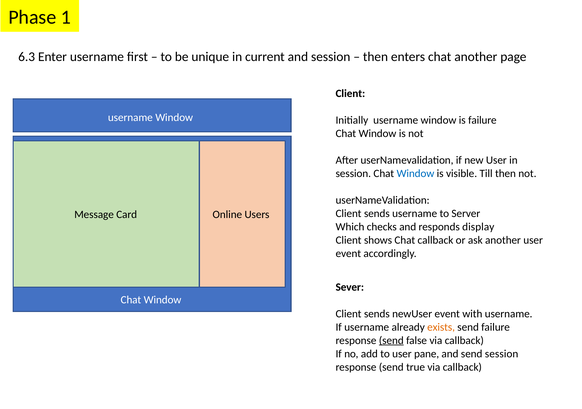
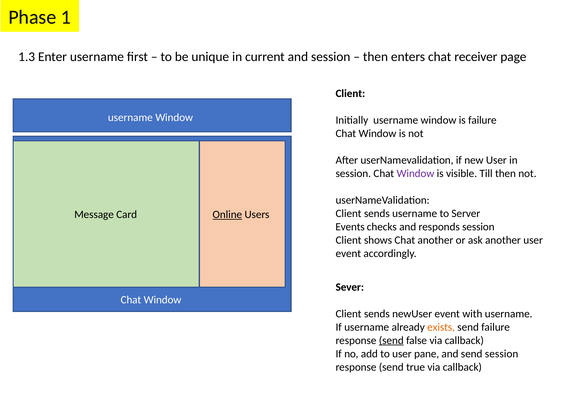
6.3: 6.3 -> 1.3 (27, 57)
chat another: another -> receiver (476, 57)
Window colour: blue -> purple (415, 174)
Online underline: none -> present (227, 215)
Which: Which -> Events (350, 227)
responds display: display -> session (478, 227)
Chat callback: callback -> another (435, 240)
